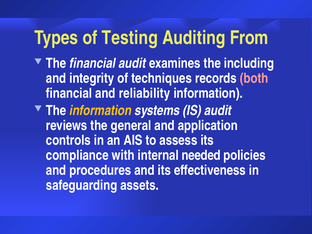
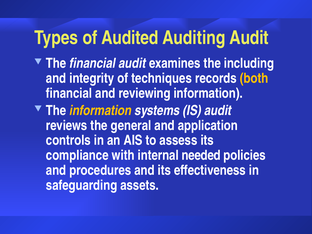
Testing: Testing -> Audited (130, 38)
Auditing From: From -> Audit (249, 38)
both colour: pink -> yellow (254, 78)
reliability: reliability -> reviewing (145, 93)
